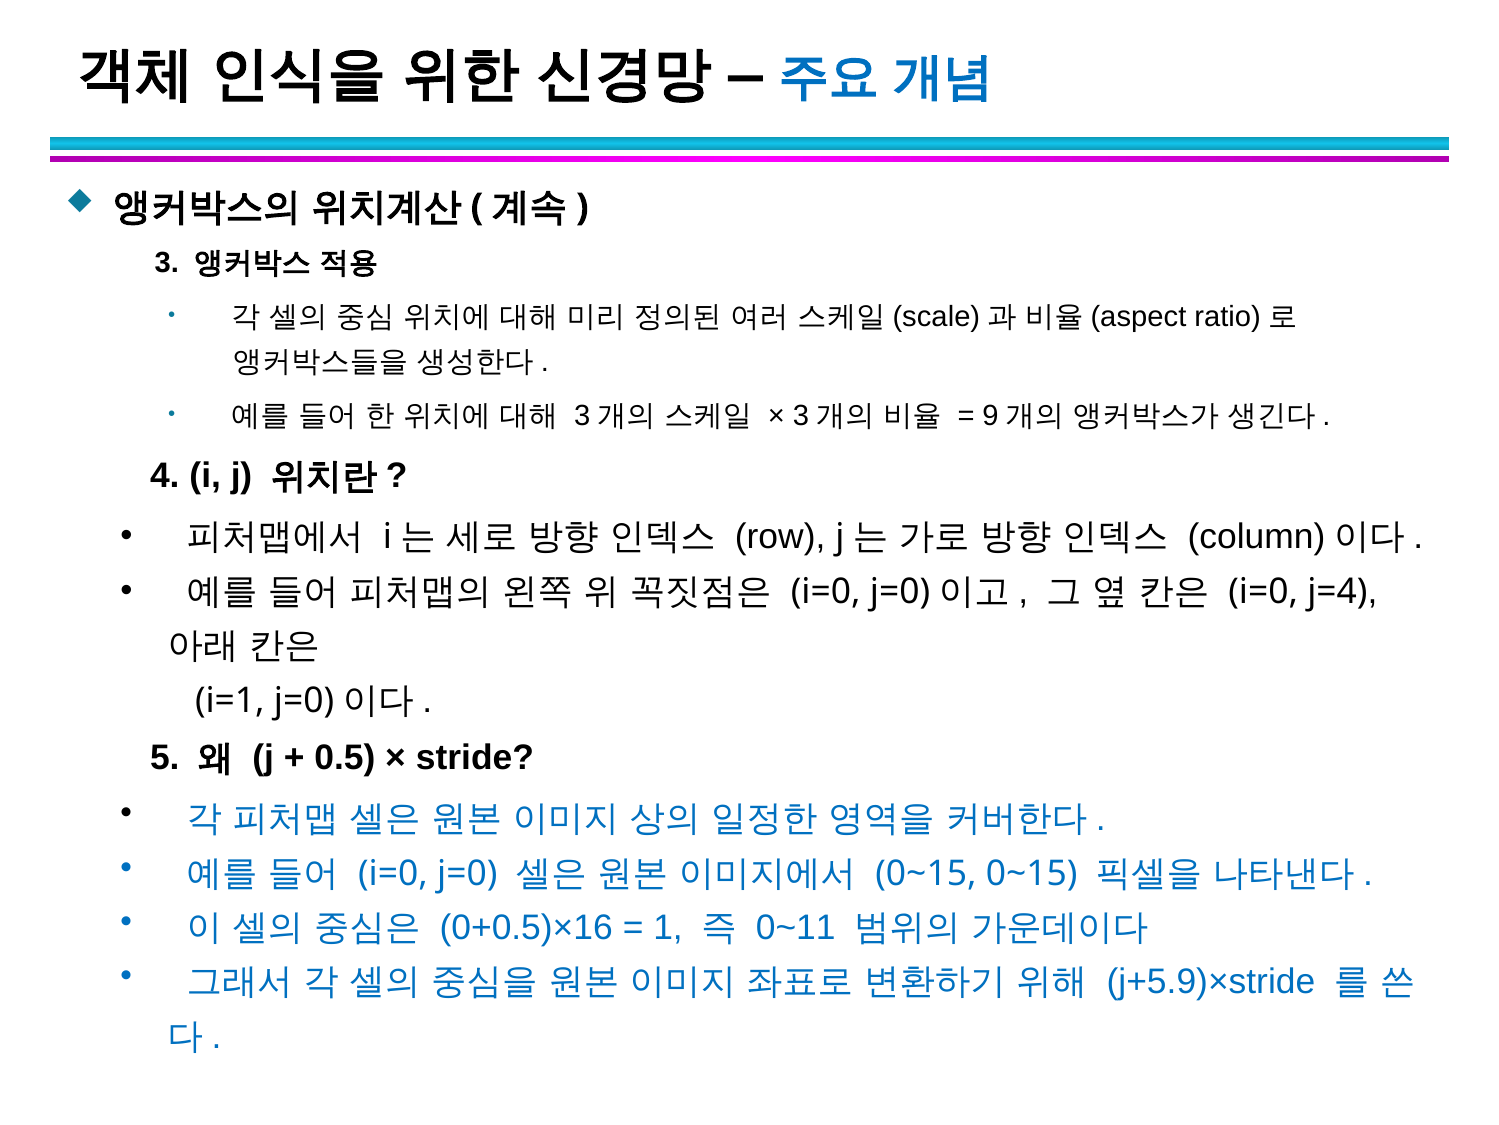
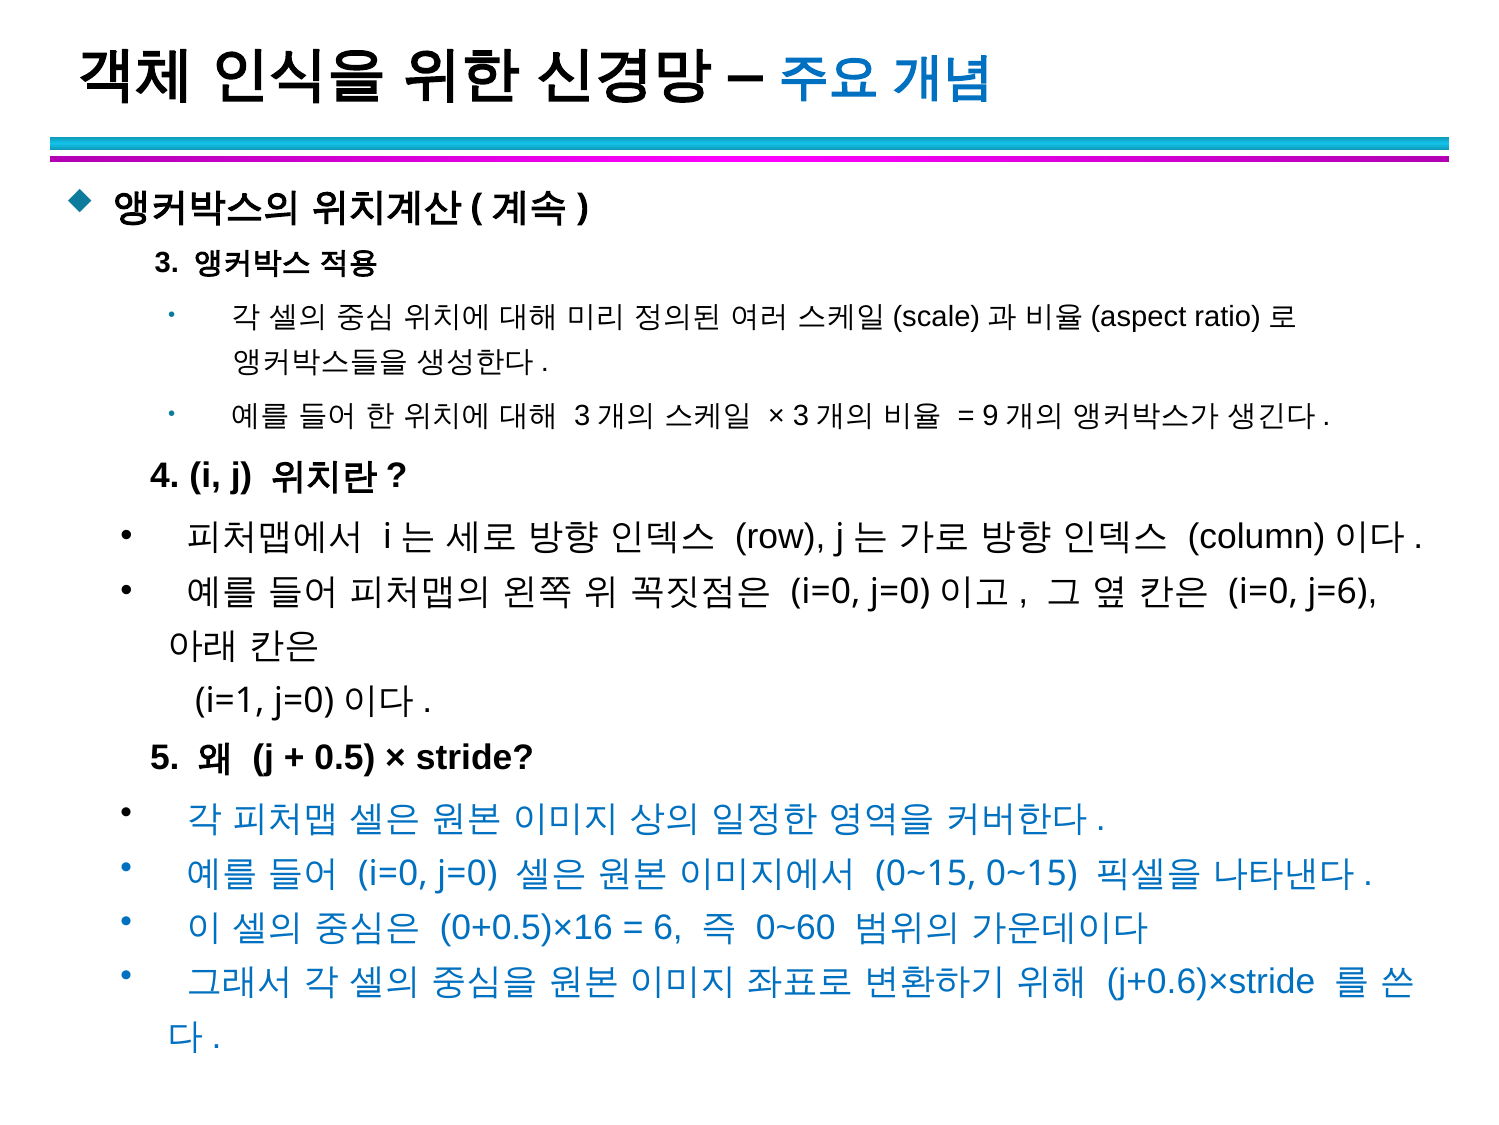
j=4: j=4 -> j=6 (1337, 591)
1: 1 -> 6 (668, 927)
0~11: 0~11 -> 0~60 (796, 927)
j+5.9)×stride: j+5.9)×stride -> j+0.6)×stride (1211, 981)
